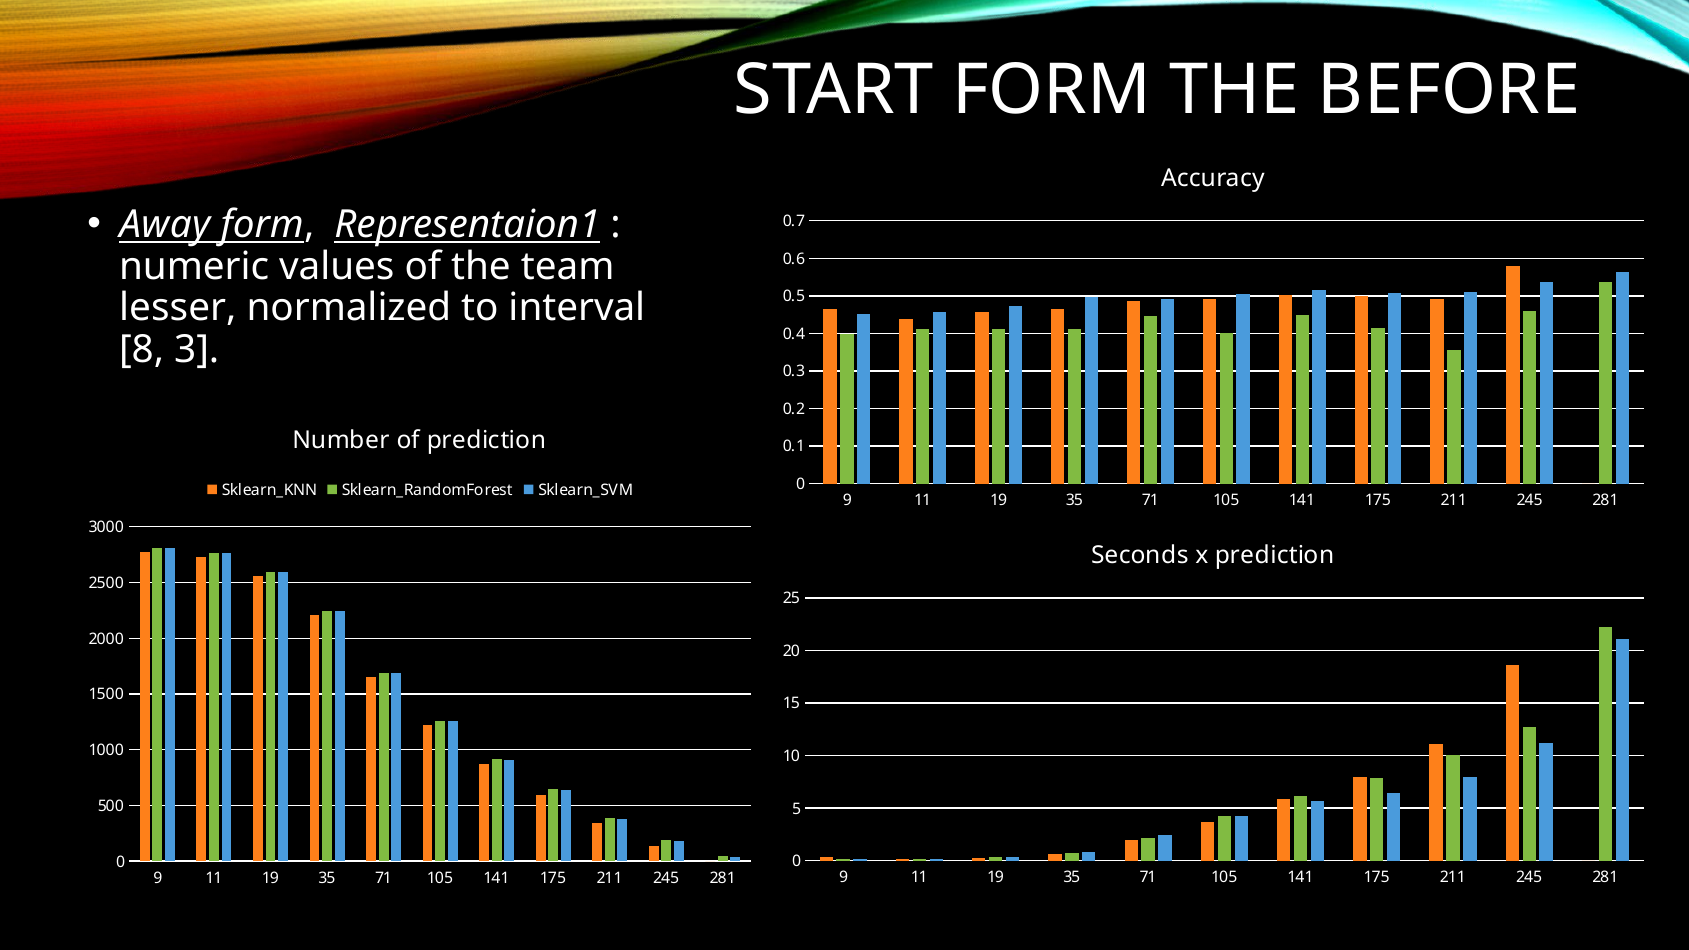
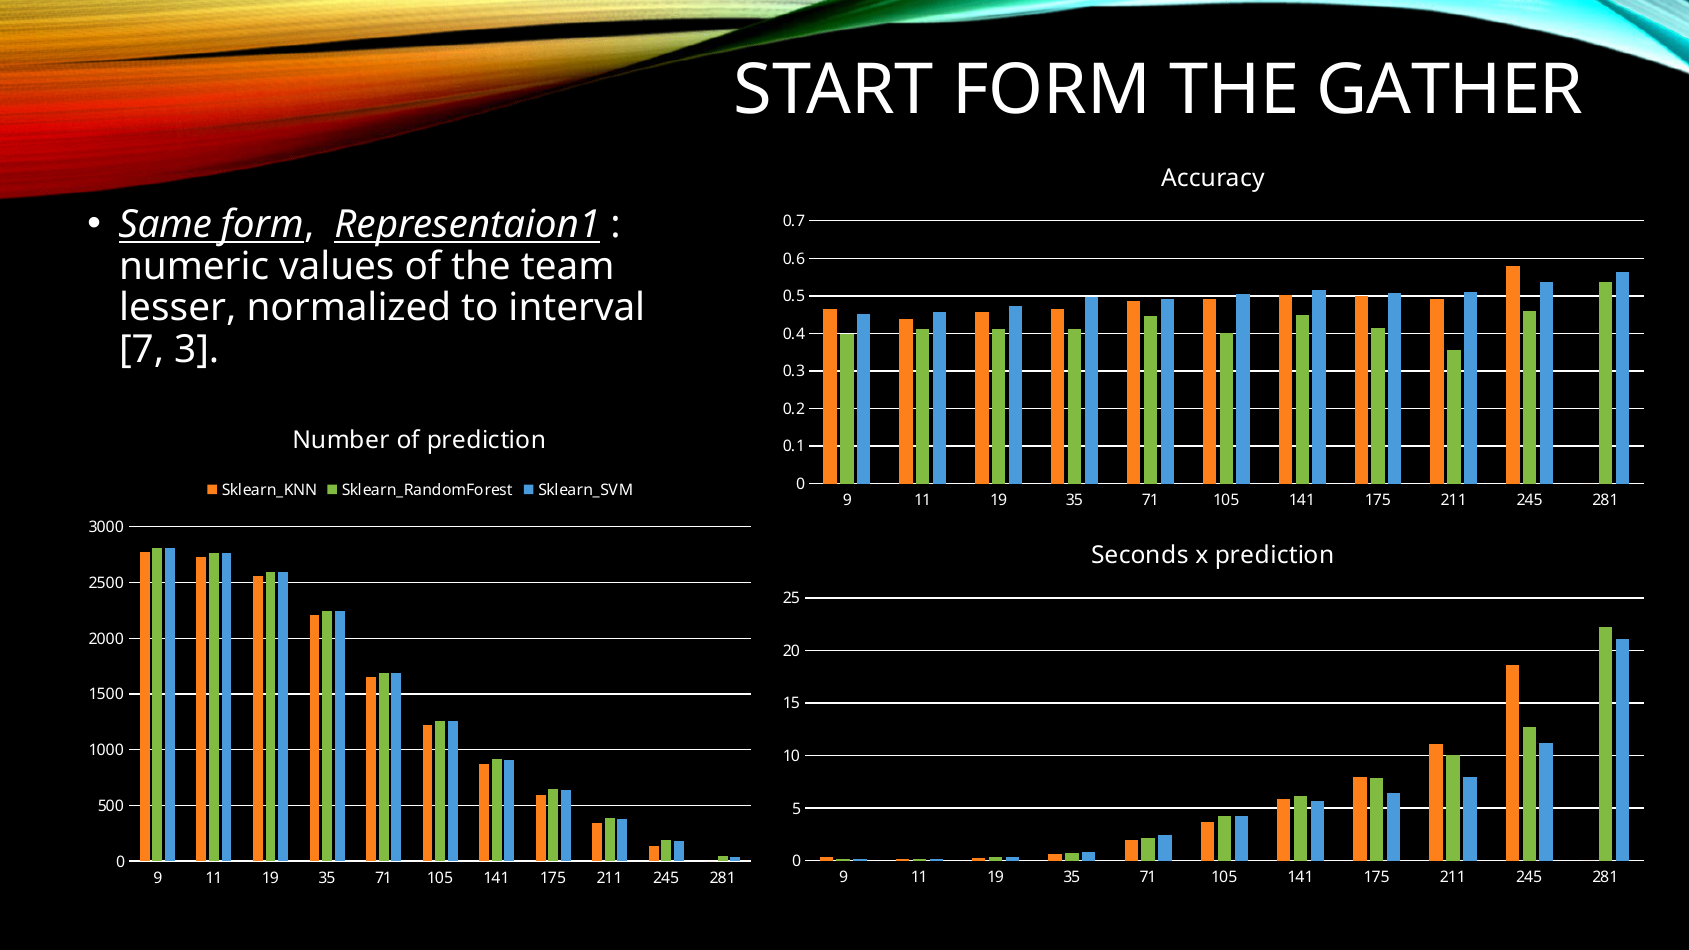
BEFORE: BEFORE -> GATHER (1450, 90)
Away: Away -> Same (165, 225)
8: 8 -> 7 (142, 350)
